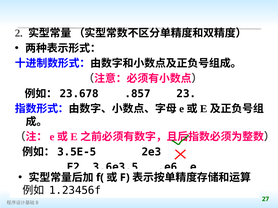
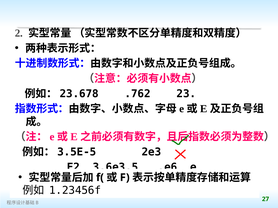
.857: .857 -> .762 (138, 94)
